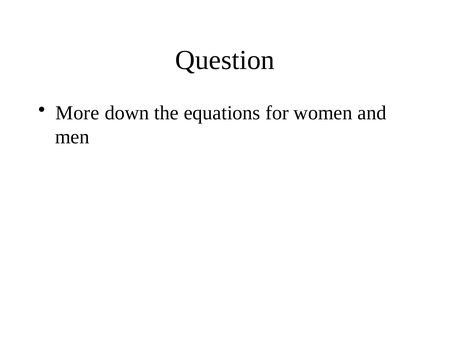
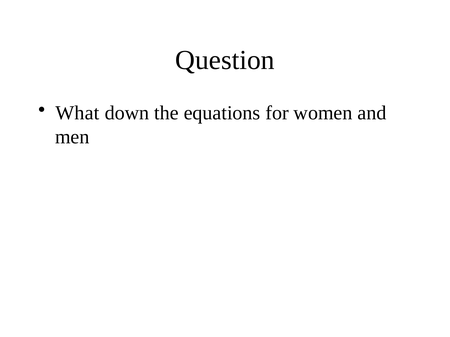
More: More -> What (77, 113)
